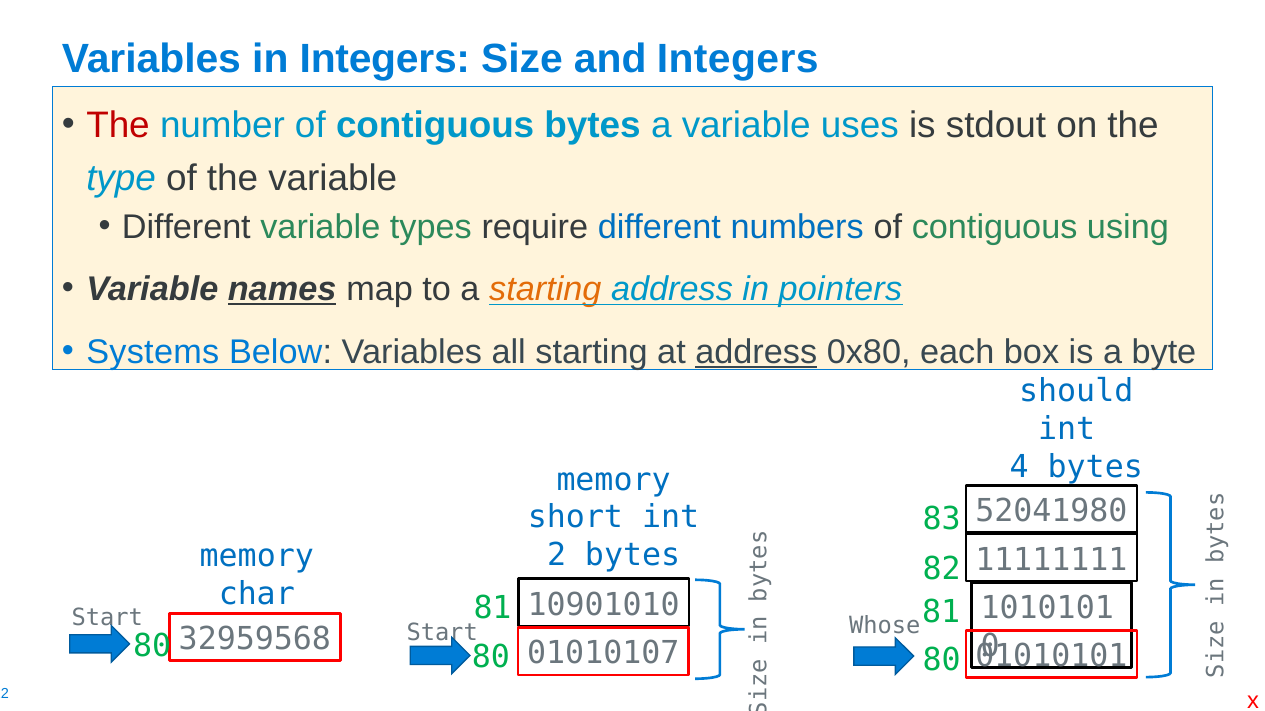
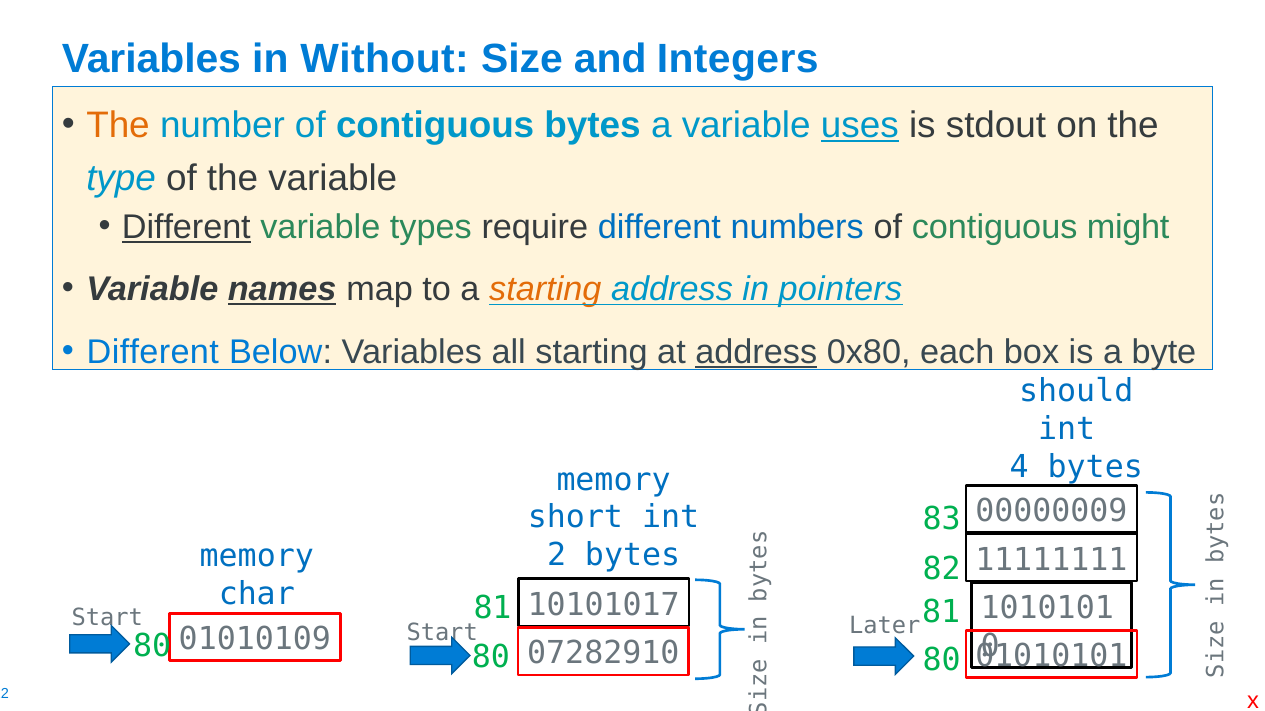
in Integers: Integers -> Without (385, 60)
The colour: red -> orange (118, 125)
uses underline: none -> present (860, 125)
Different underline: none -> present (186, 227)
using: using -> might (1128, 227)
Systems: Systems -> Different (153, 352)
52041980: 52041980 -> 00000009 (1051, 512)
10901010: 10901010 -> 10101017 (604, 605)
Whose: Whose -> Later (885, 627)
32959568: 32959568 -> 01010109 (255, 640)
01010107: 01010107 -> 07282910 (603, 654)
